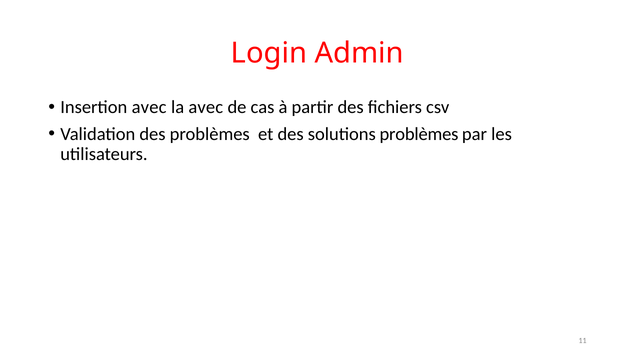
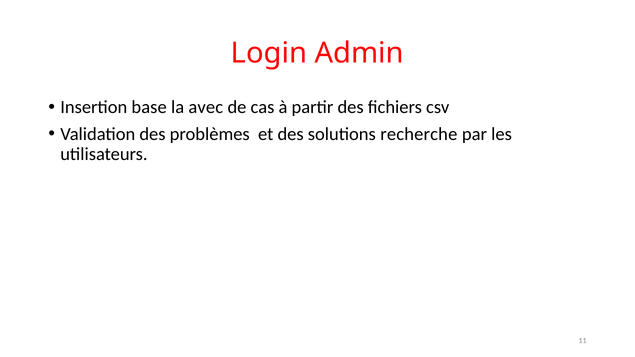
Insertion avec: avec -> base (149, 107)
solutions problèmes: problèmes -> recherche (419, 134)
